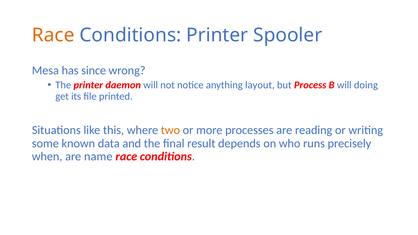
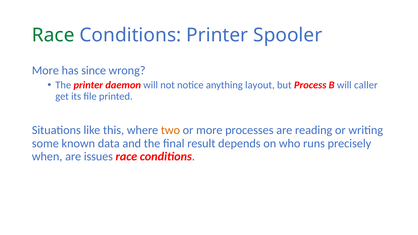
Race colour: orange -> green (53, 35)
Mesa: Mesa -> More (45, 71)
doing: doing -> caller (366, 85)
name: name -> issues (98, 157)
